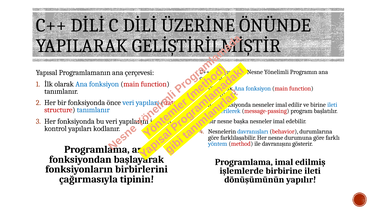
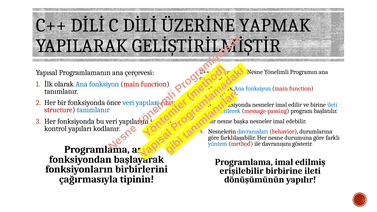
ÖNÜNDE: ÖNÜNDE -> YAPMAK (275, 25)
işlemlerde: işlemlerde -> erişilebilir (242, 171)
